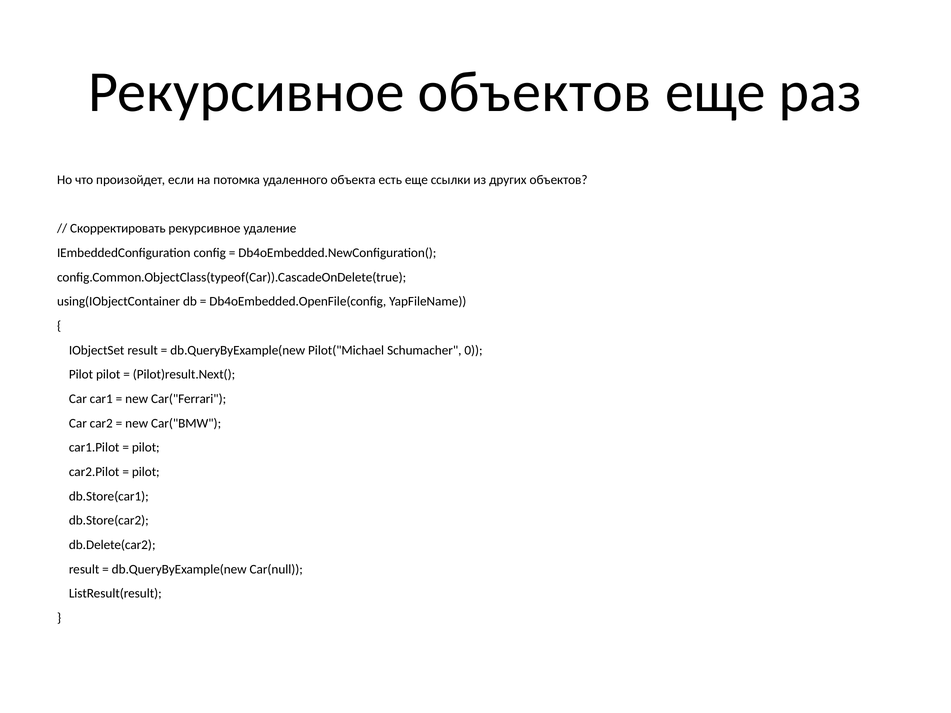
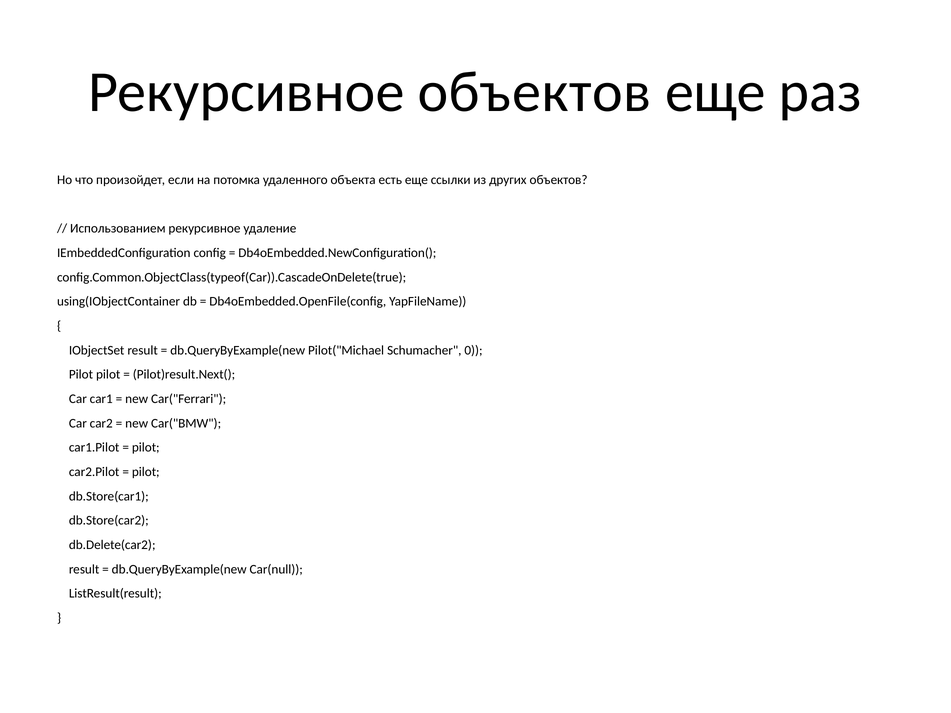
Скорректировать: Скорректировать -> Использованием (118, 229)
